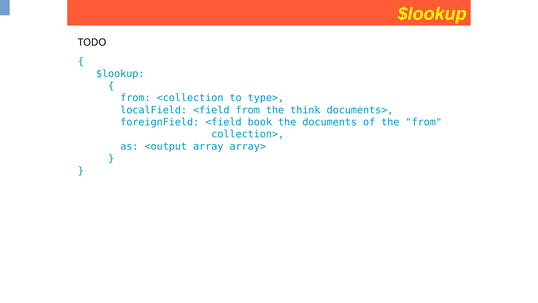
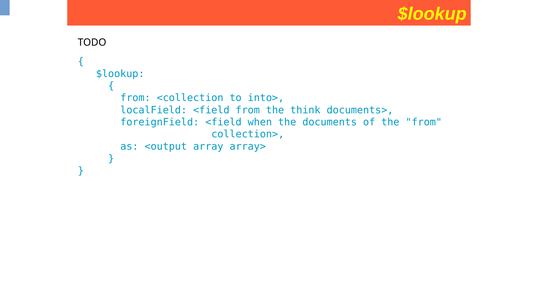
type>: type> -> into> (266, 98)
book: book -> when (260, 122)
